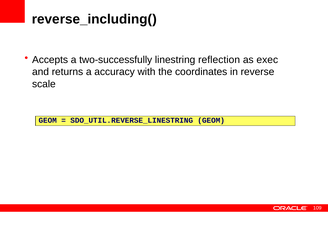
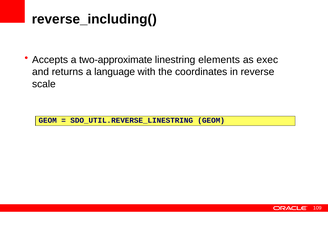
two-successfully: two-successfully -> two-approximate (116, 60)
reflection: reflection -> elements (219, 60)
accuracy: accuracy -> language (115, 72)
